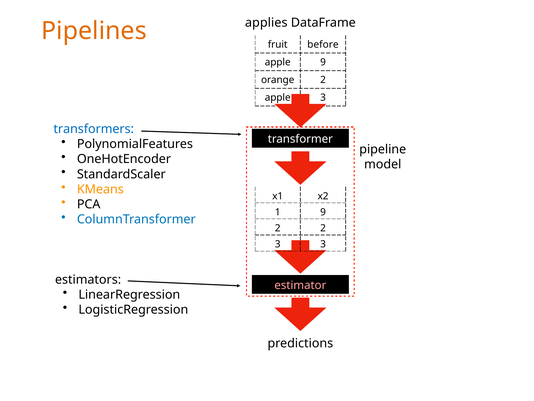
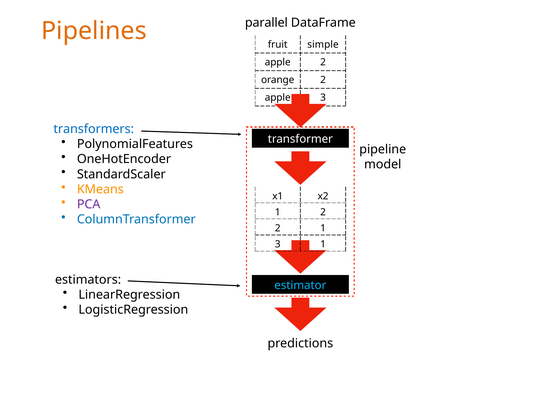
applies: applies -> parallel (266, 23)
before: before -> simple (323, 45)
apple 9: 9 -> 2 (323, 62)
PCA colour: black -> purple (89, 204)
1 9: 9 -> 2 (323, 212)
2 2: 2 -> 1 (323, 228)
3 3: 3 -> 1 (323, 244)
estimator colour: pink -> light blue (300, 285)
